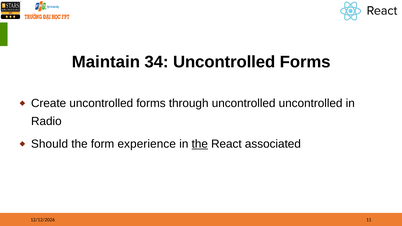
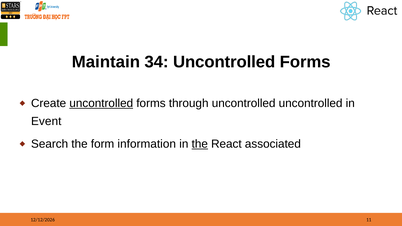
uncontrolled underline: none -> present (101, 103)
Radio: Radio -> Event (46, 122)
Should: Should -> Search (50, 144)
experience: experience -> information (147, 144)
